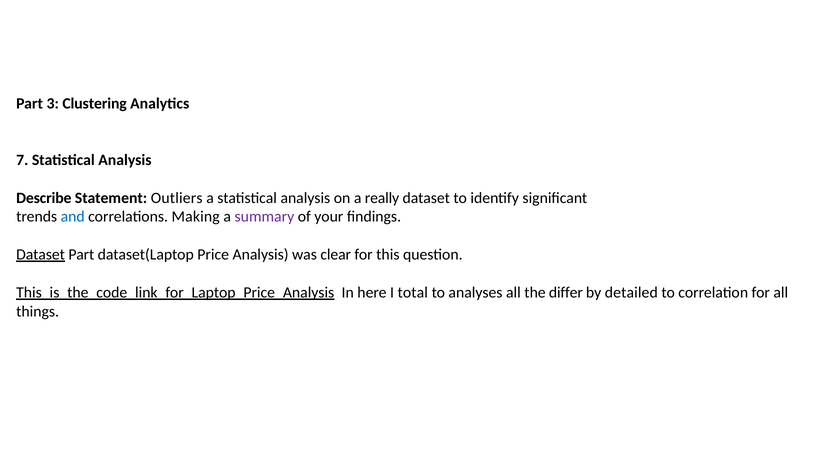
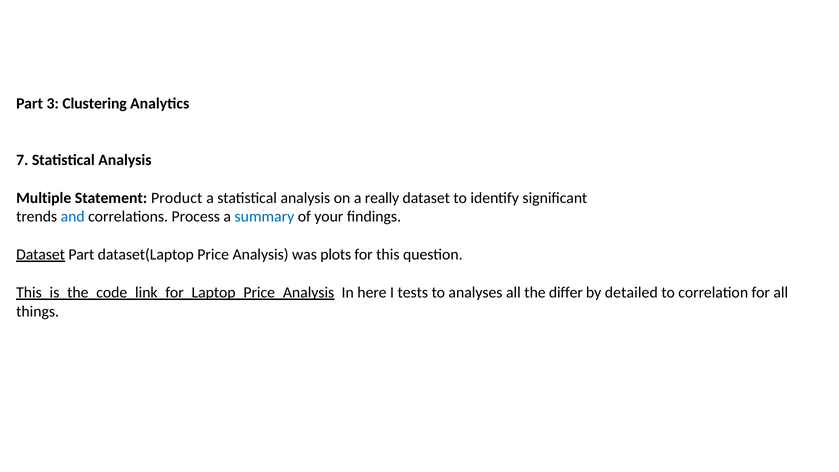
Describe: Describe -> Multiple (44, 198)
Outliers: Outliers -> Product (177, 198)
Making: Making -> Process (196, 217)
summary colour: purple -> blue (264, 217)
clear: clear -> plots (336, 254)
total: total -> tests (413, 293)
